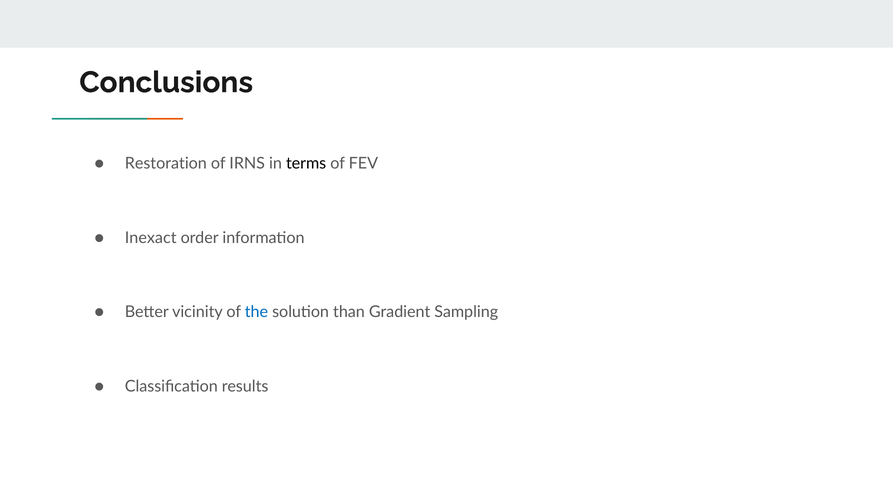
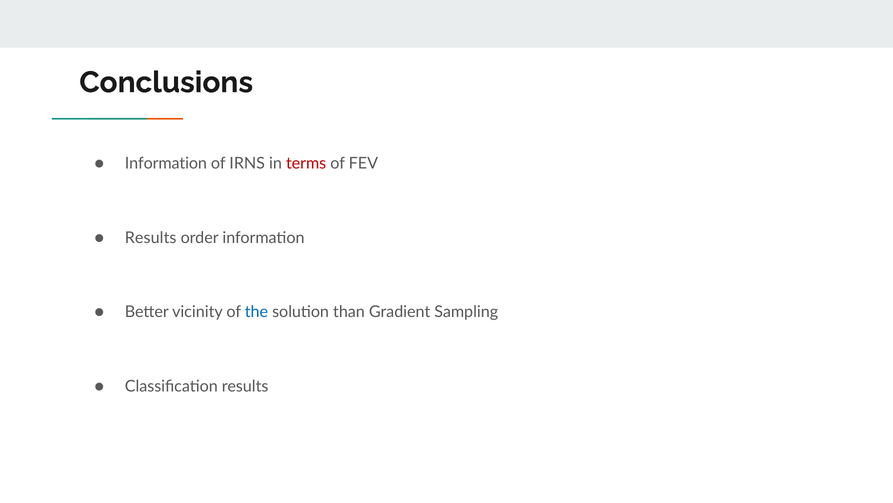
Restoration: Restoration -> Information (166, 163)
terms colour: black -> red (306, 163)
Inexact: Inexact -> Results (151, 238)
